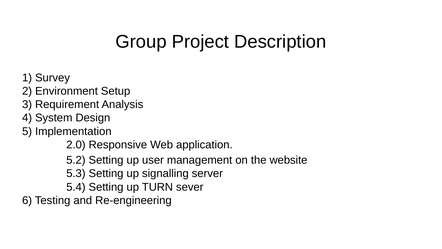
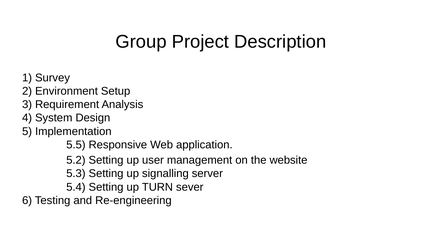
2.0: 2.0 -> 5.5 (76, 145)
